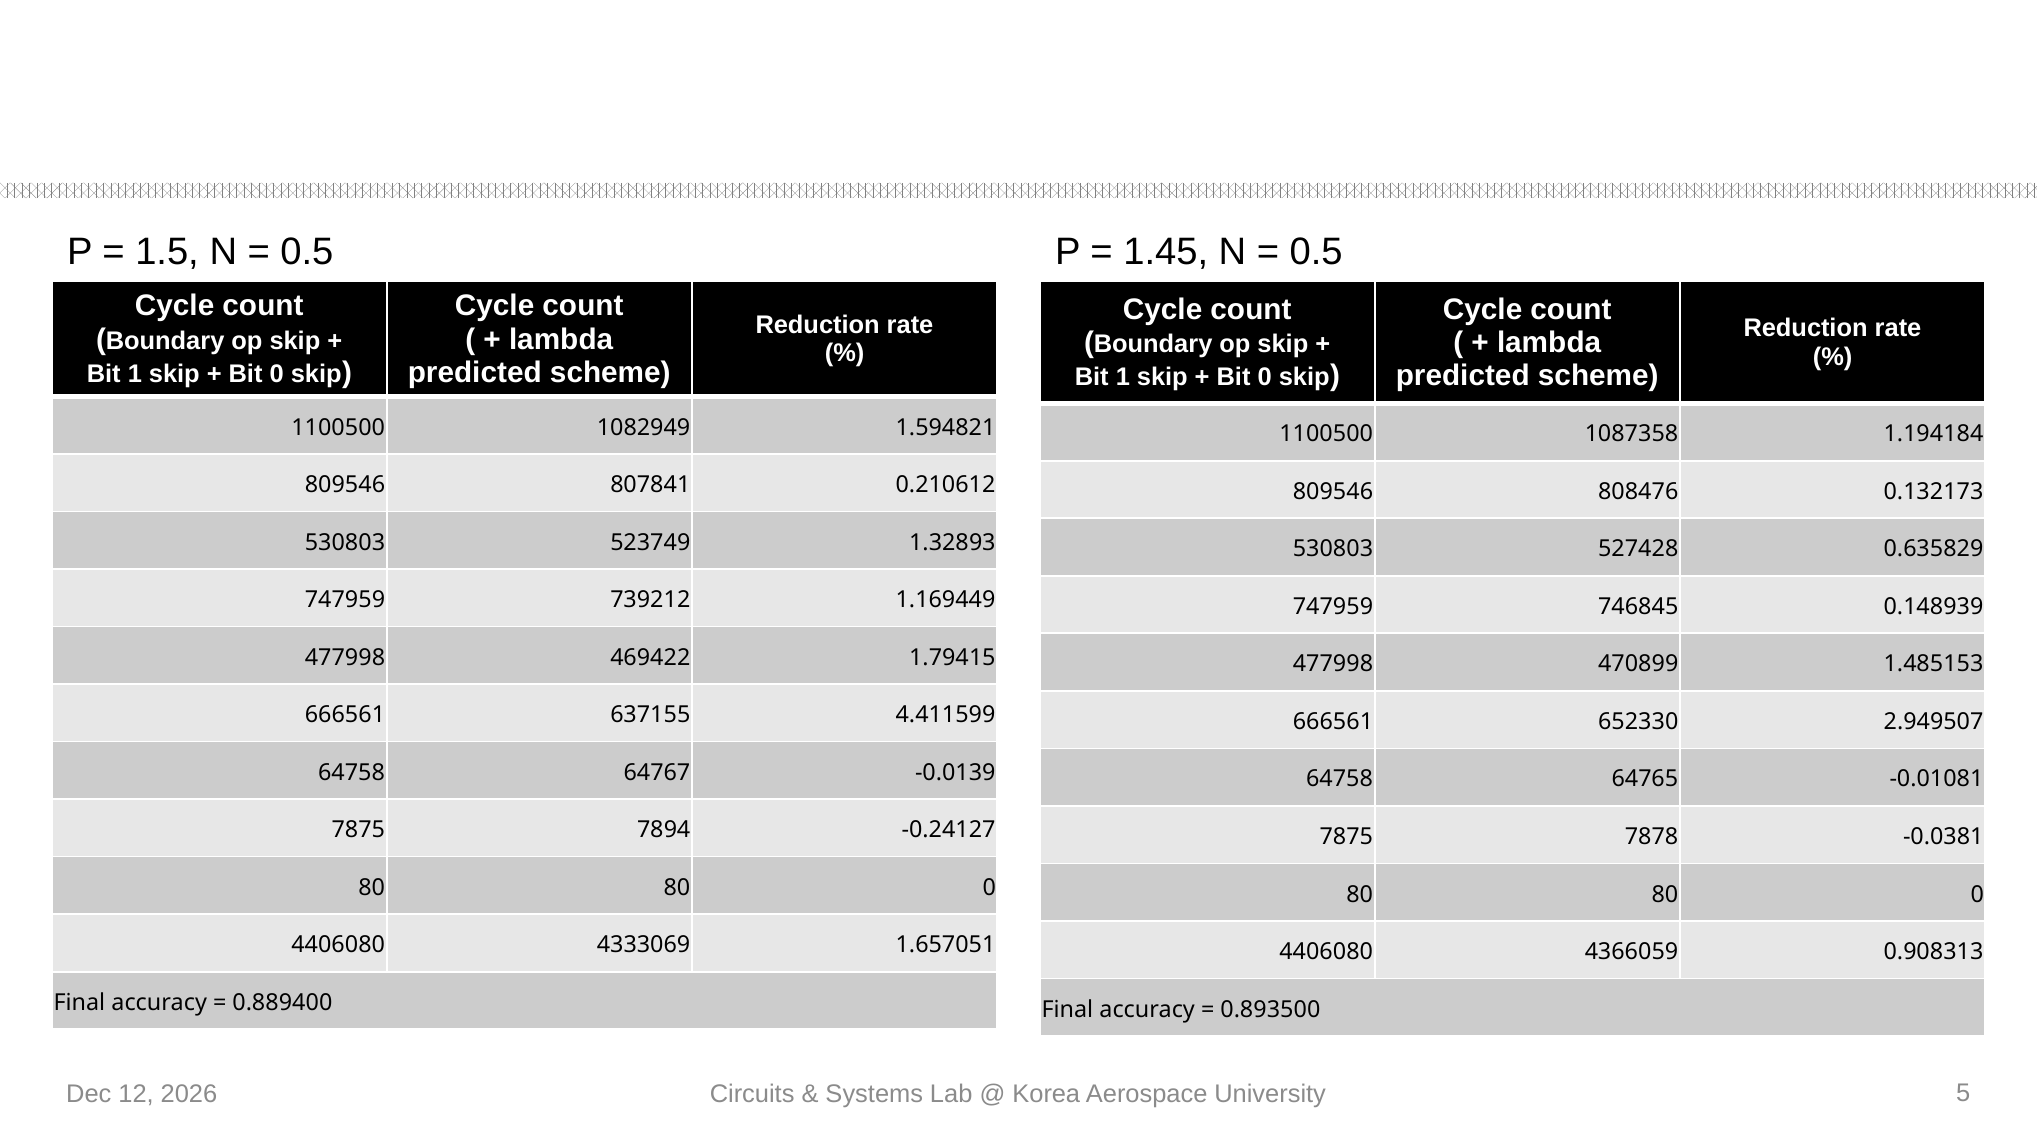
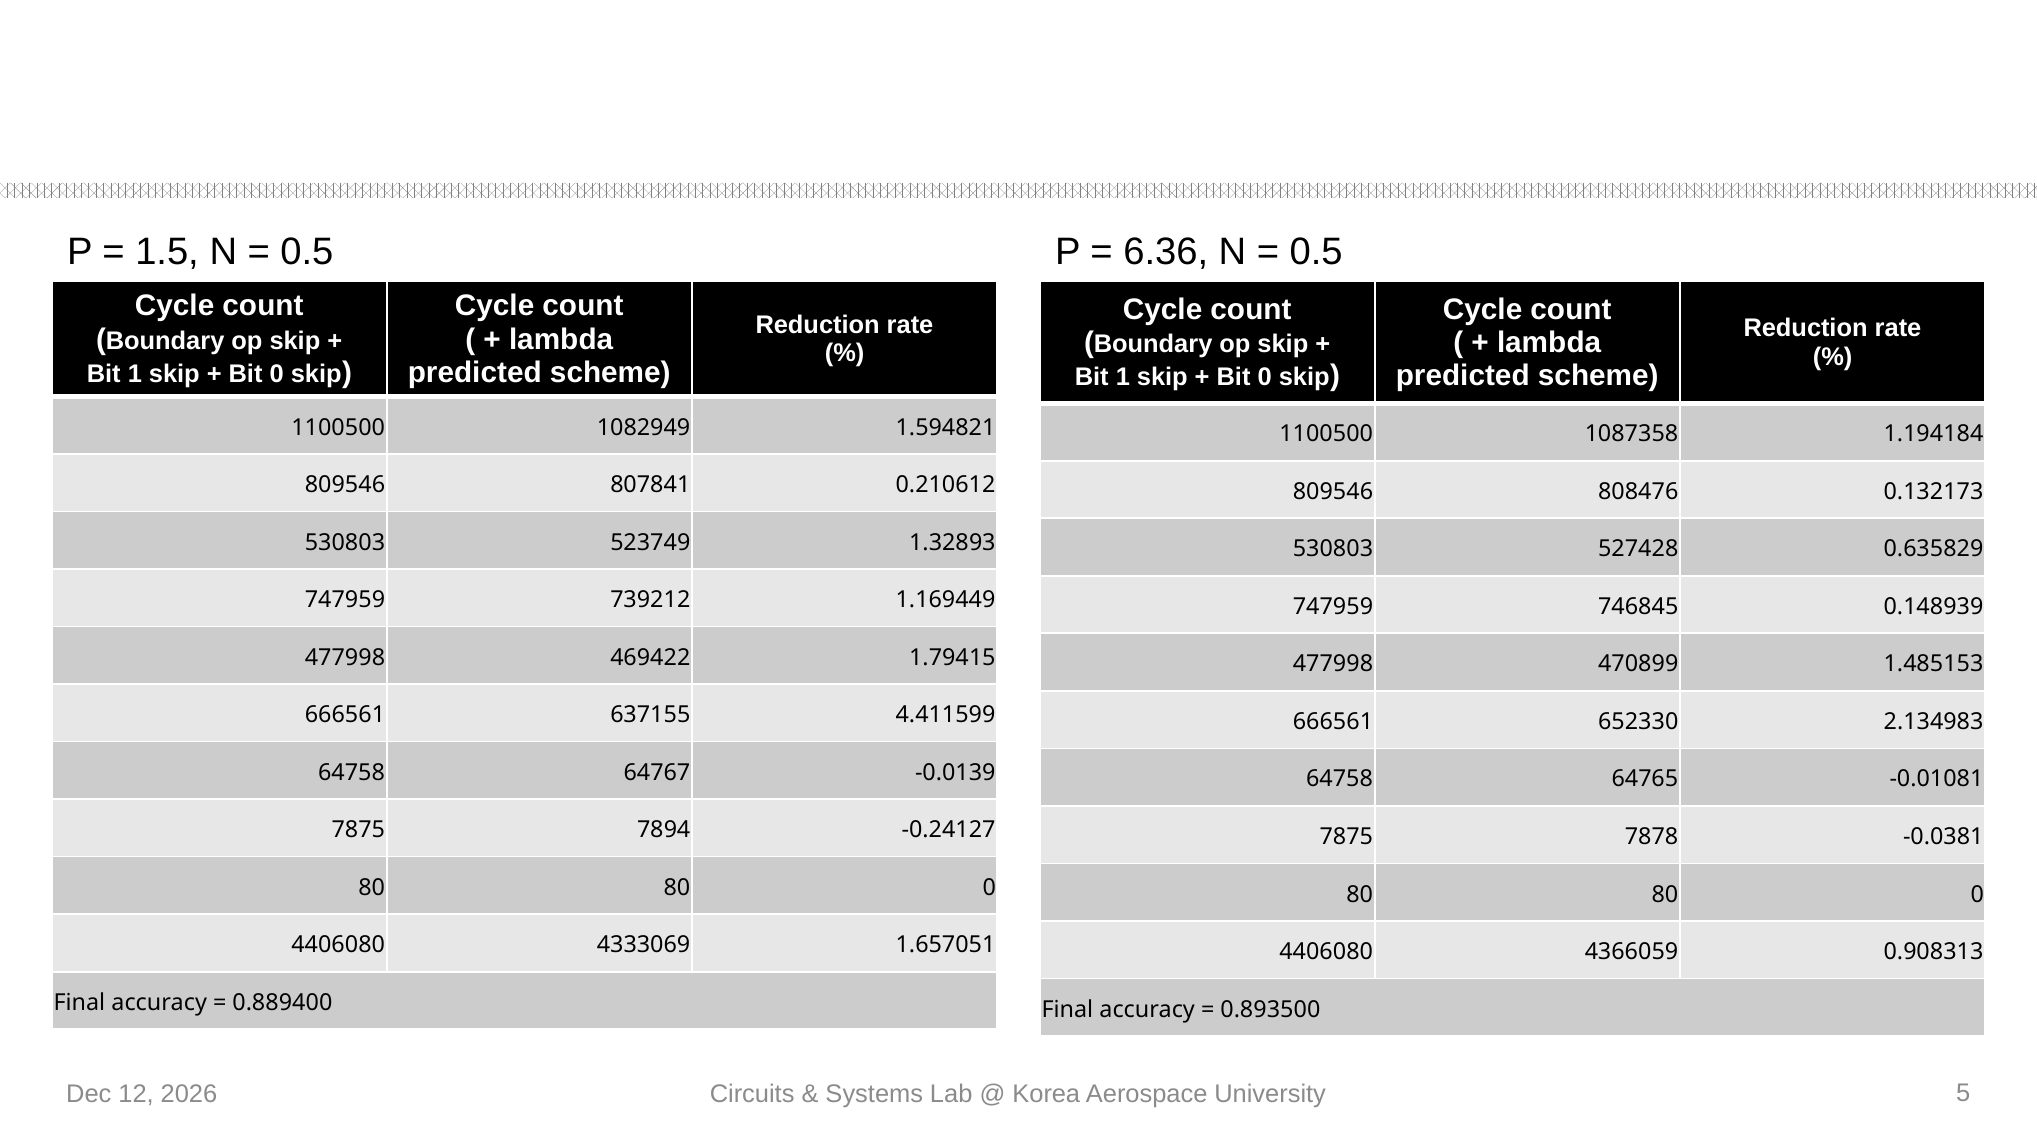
1.45: 1.45 -> 6.36 (1166, 252)
2.949507: 2.949507 -> 2.134983 (1934, 722)
